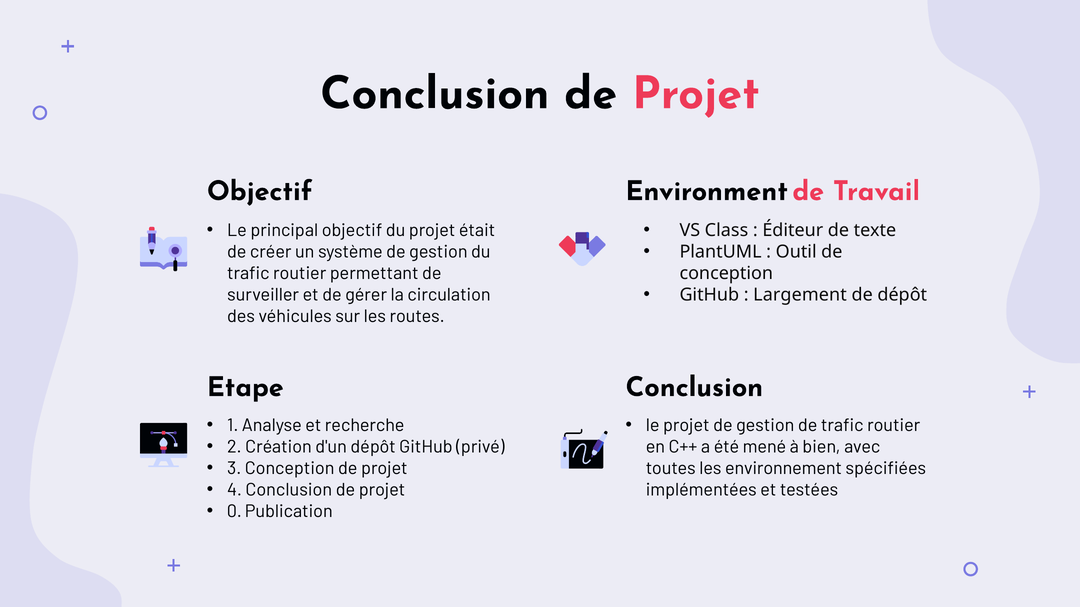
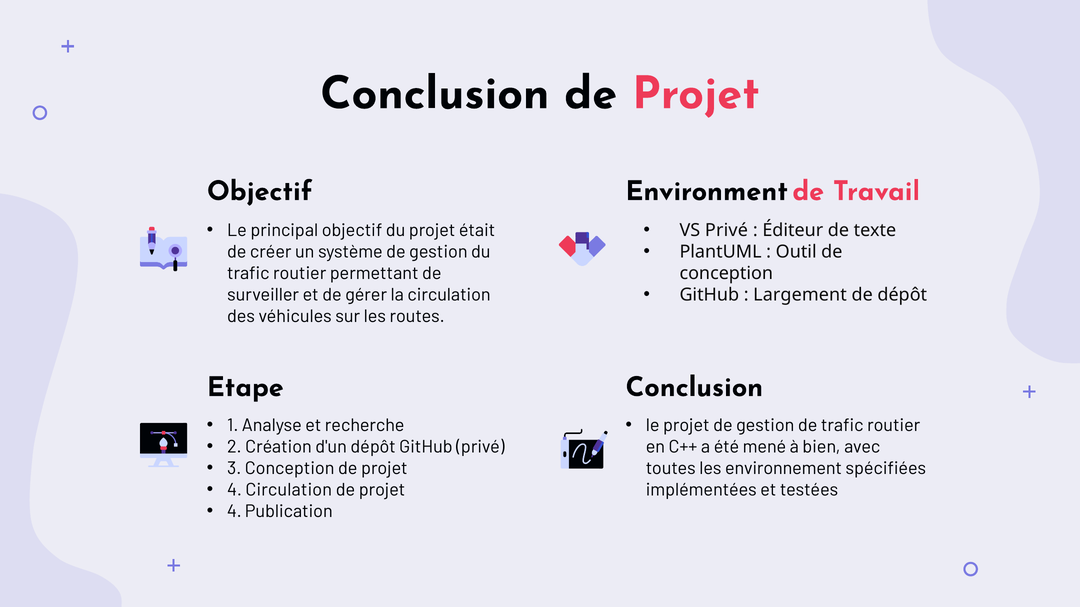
VS Class: Class -> Privé (726, 230)
4 Conclusion: Conclusion -> Circulation (289, 490)
0: 0 -> 4 (234, 512)
